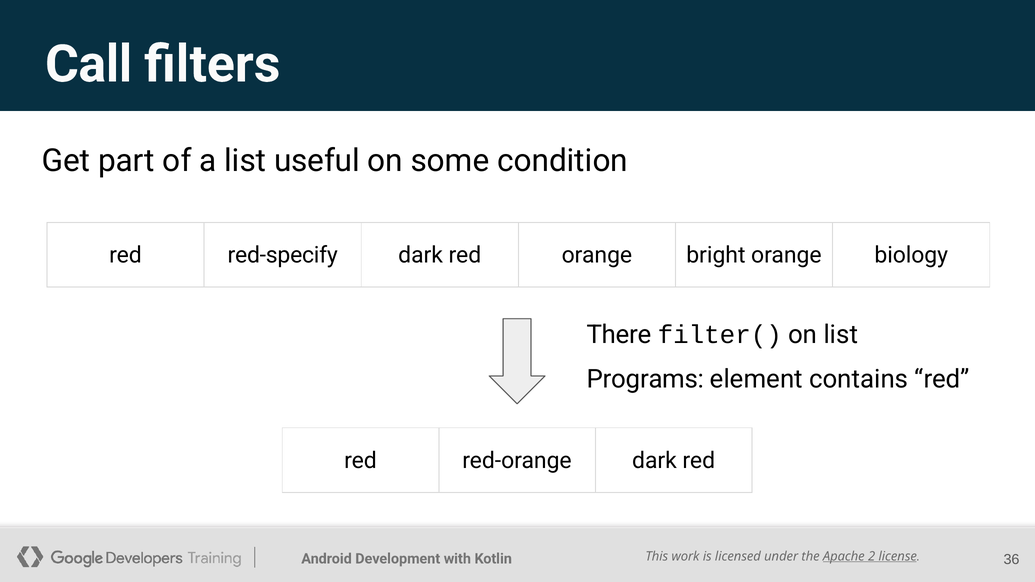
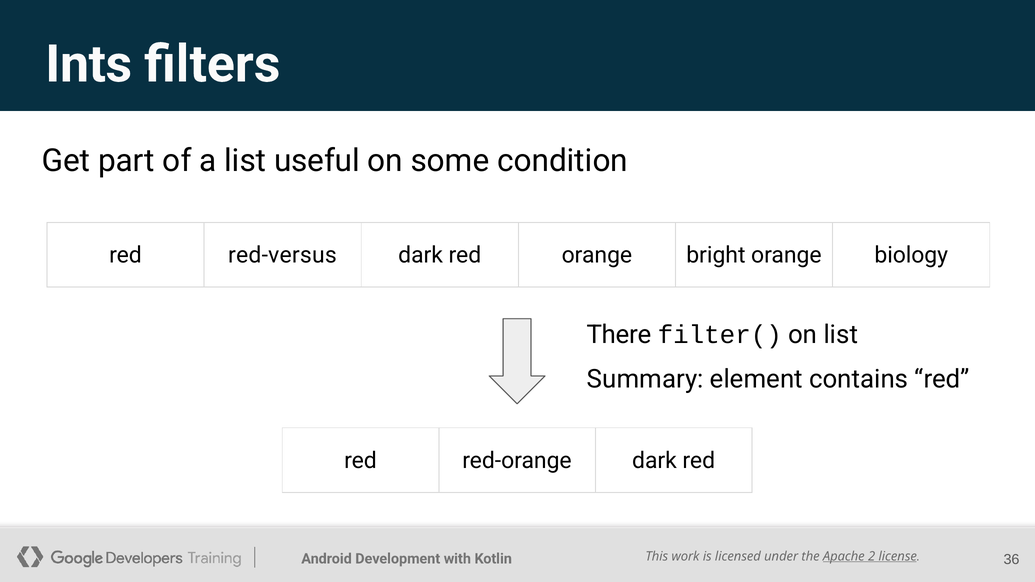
Call: Call -> Ints (89, 64)
red-specify: red-specify -> red-versus (282, 255)
Programs: Programs -> Summary (645, 379)
